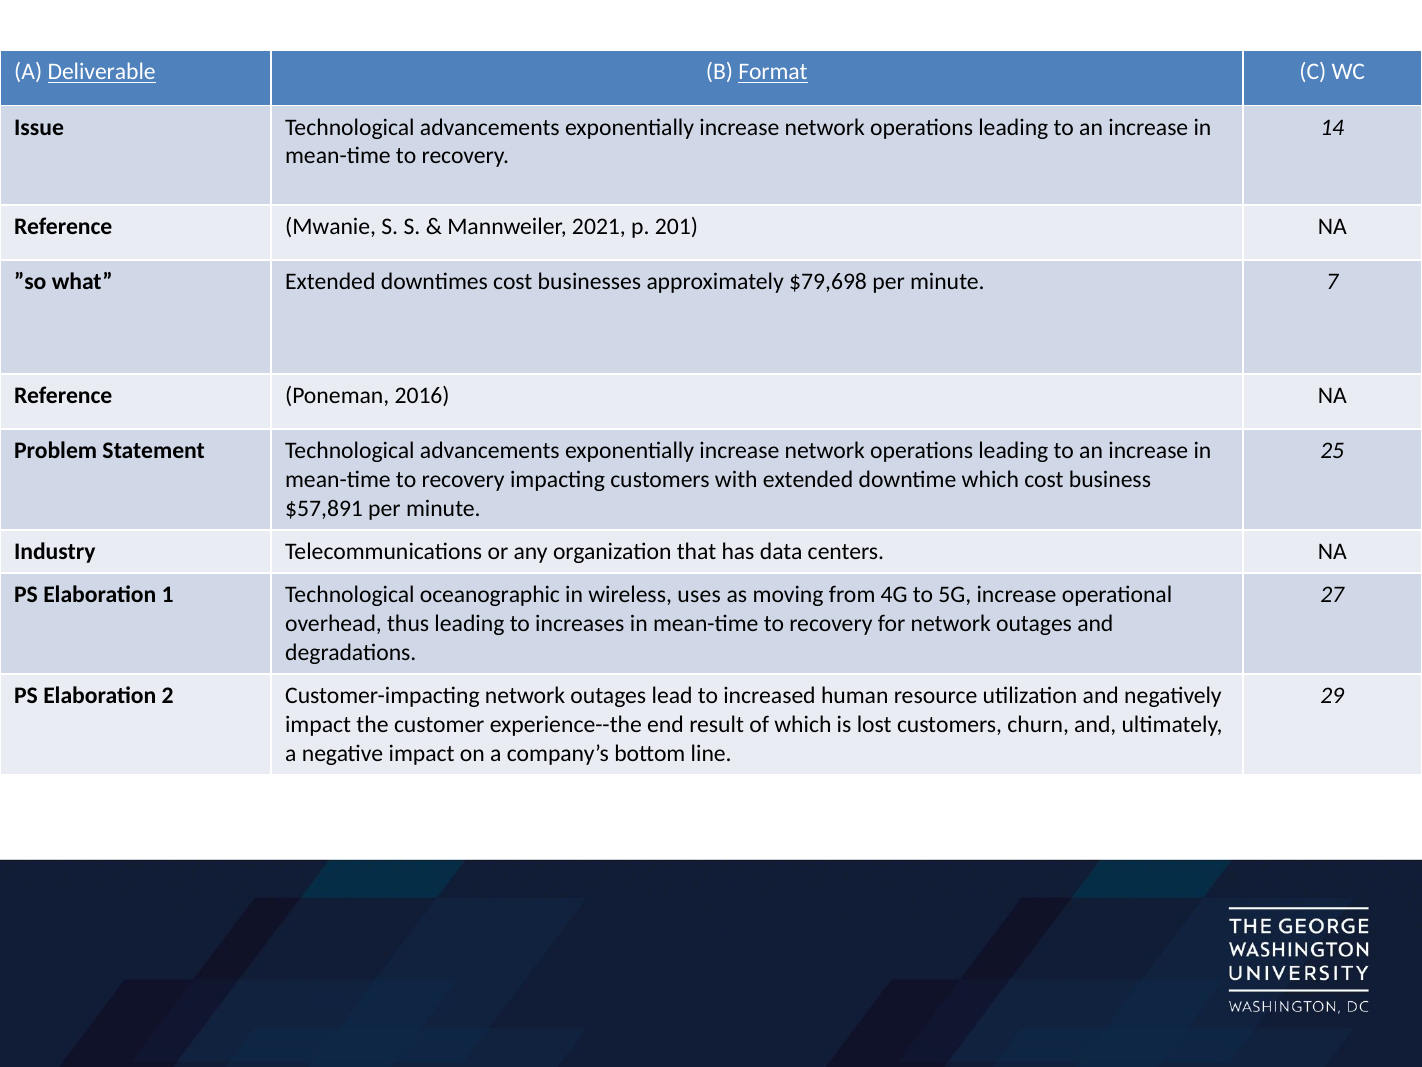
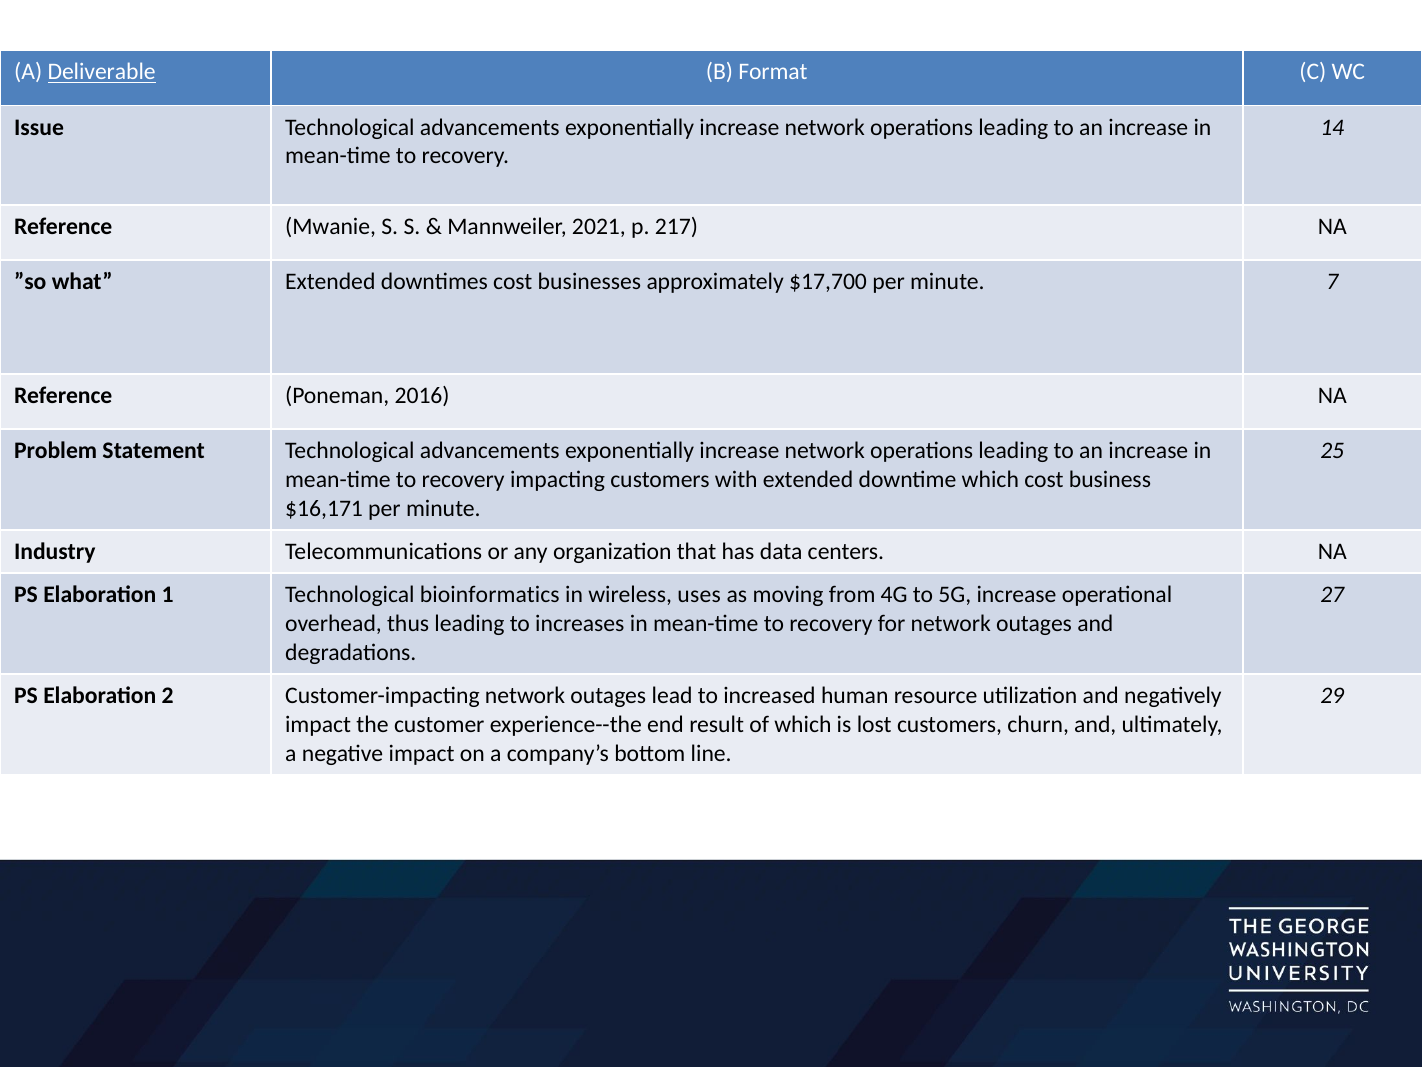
Format underline: present -> none (773, 72)
201: 201 -> 217 (676, 227)
$79,698: $79,698 -> $17,700 (828, 282)
$57,891: $57,891 -> $16,171 (324, 509)
oceanographic: oceanographic -> bioinformatics (490, 595)
